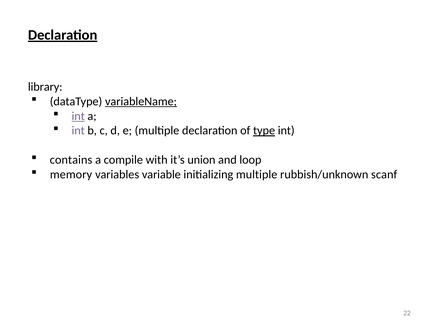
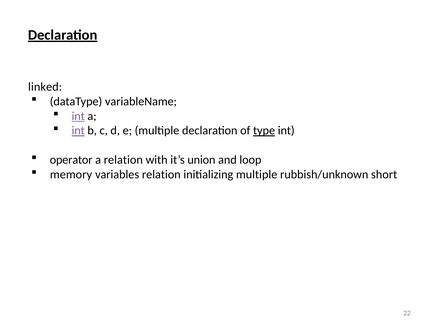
library: library -> linked (45, 87)
variableName underline: present -> none (141, 101)
int underline: none -> present (78, 131)
contains: contains -> operator (71, 160)
a compile: compile -> relation (123, 160)
variables variable: variable -> relation (161, 174)
scanf: scanf -> short (384, 174)
